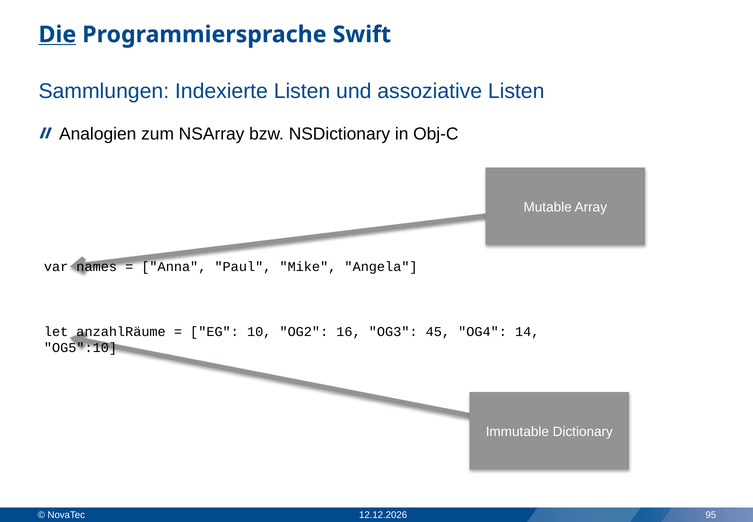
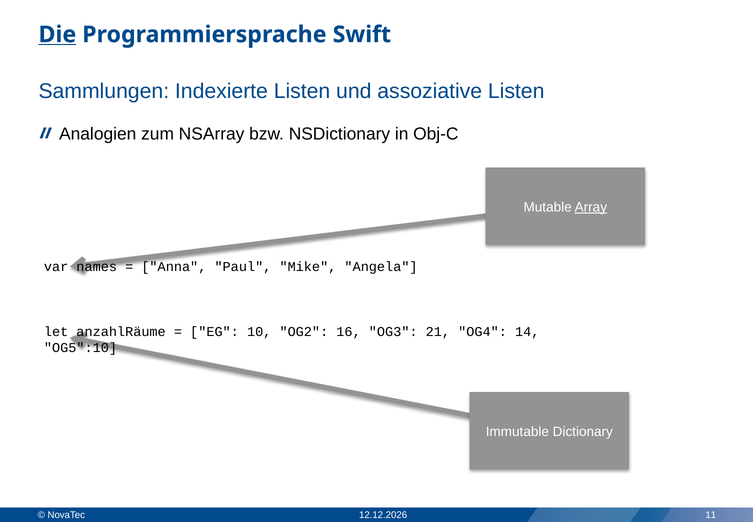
Array underline: none -> present (591, 207)
45: 45 -> 21 (438, 331)
95: 95 -> 11 (711, 515)
